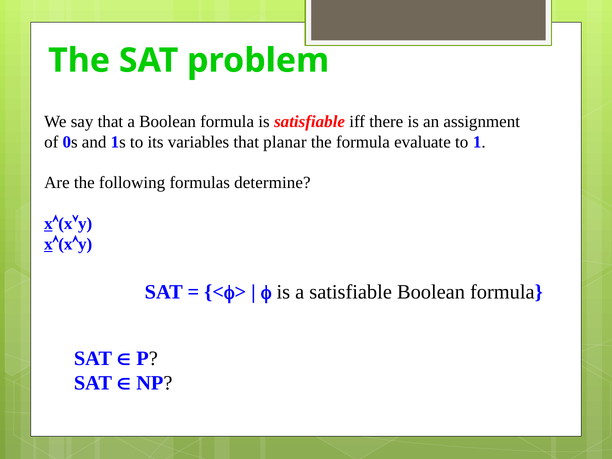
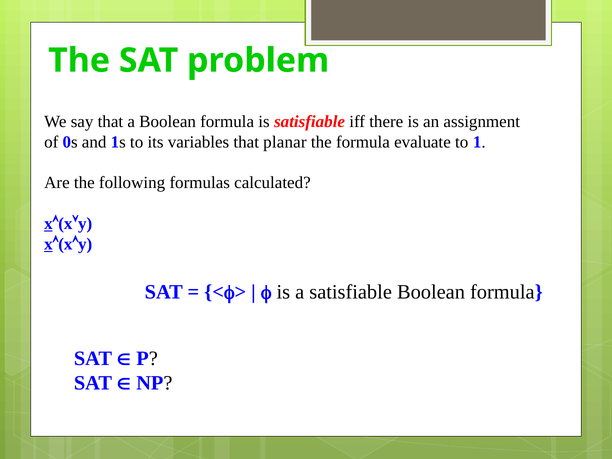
determine: determine -> calculated (272, 183)
